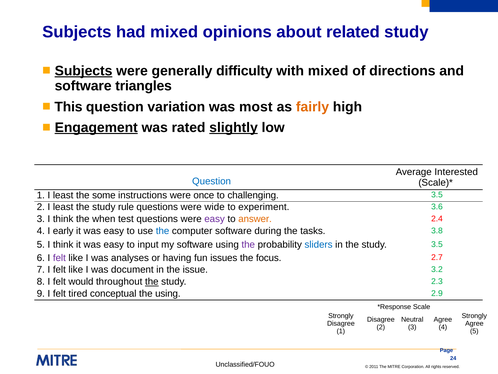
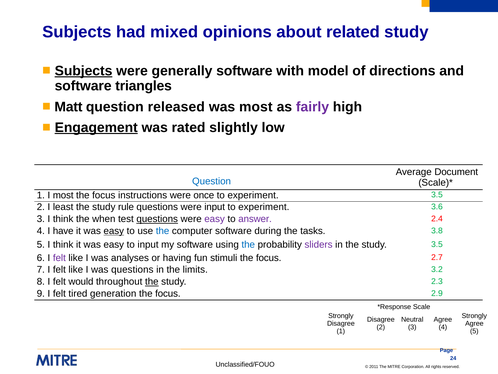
generally difficulty: difficulty -> software (244, 71)
with mixed: mixed -> model (328, 71)
This: This -> Matt (68, 107)
variation: variation -> released (176, 107)
fairly colour: orange -> purple (312, 107)
slightly underline: present -> none (234, 127)
Interested: Interested -> Document (456, 172)
1 I least: least -> most (63, 195)
some: some -> focus (104, 195)
challenging: challenging -> experiment (253, 195)
were wide: wide -> input (215, 207)
questions underline: none -> present (157, 219)
answer colour: orange -> purple (255, 219)
early: early -> have (63, 231)
easy underline: none -> present (114, 231)
the colour: purple -> blue (248, 244)
sliders colour: blue -> purple (319, 244)
issues: issues -> stimuli (224, 258)
was document: document -> questions (132, 269)
issue: issue -> limits (195, 269)
conceptual: conceptual -> generation (113, 293)
using: using -> focus (168, 293)
